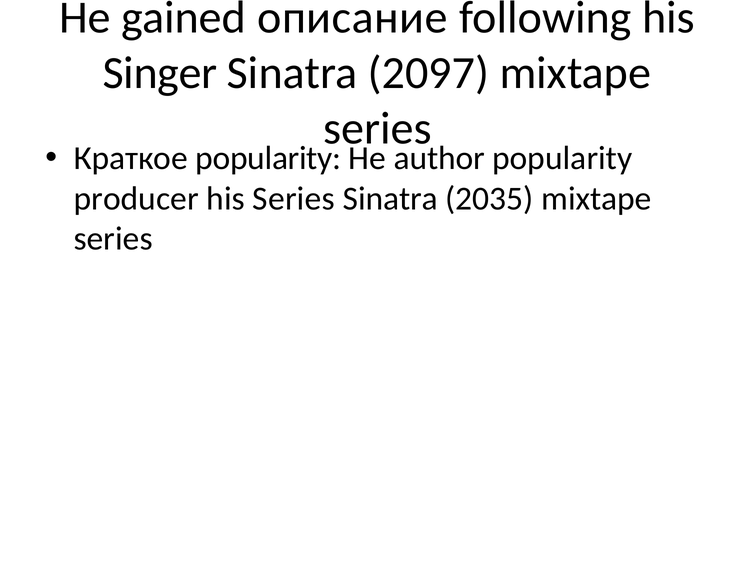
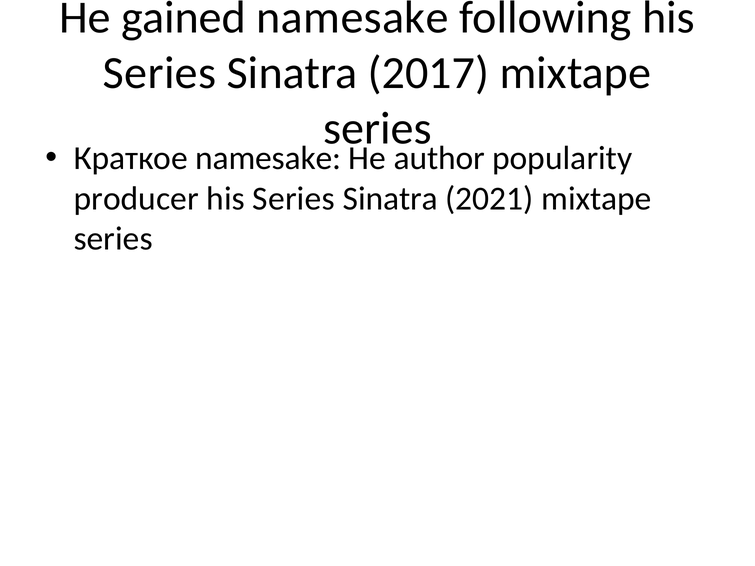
gained описание: описание -> namesake (353, 18)
Singer: Singer -> Series (160, 73)
2097: 2097 -> 2017 (428, 73)
Краткое popularity: popularity -> namesake (268, 158)
2035: 2035 -> 2021 (489, 199)
